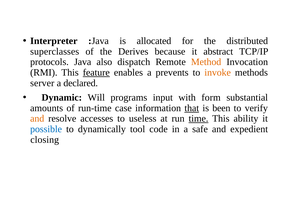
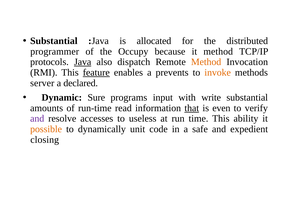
Interpreter: Interpreter -> Substantial (54, 41)
superclasses: superclasses -> programmer (55, 51)
Derives: Derives -> Occupy (133, 51)
it abstract: abstract -> method (218, 51)
Java underline: none -> present (83, 62)
Will: Will -> Sure (96, 97)
form: form -> write (211, 97)
case: case -> read (123, 108)
been: been -> even (221, 108)
and colour: orange -> purple (37, 118)
time underline: present -> none (198, 118)
possible colour: blue -> orange (46, 129)
tool: tool -> unit (138, 129)
